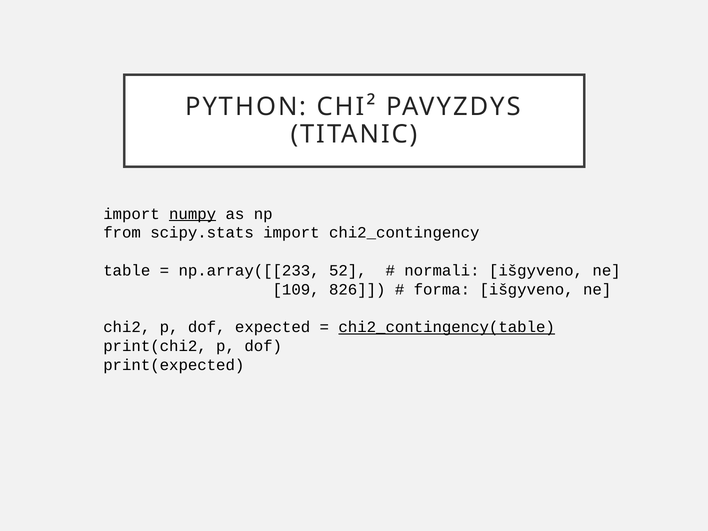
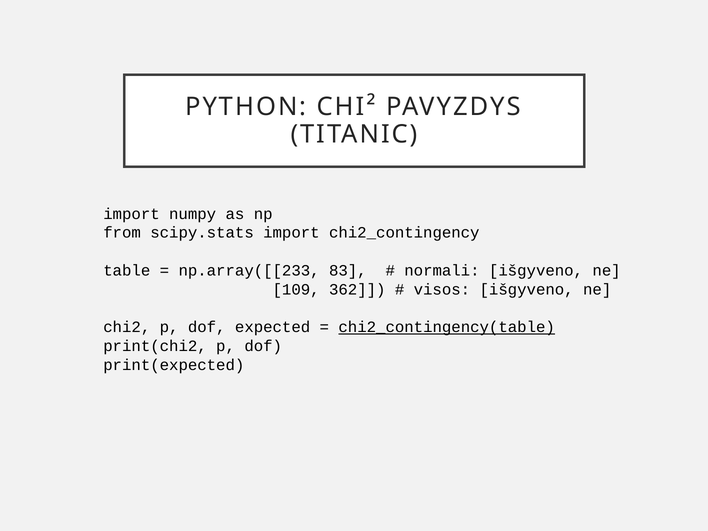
numpy underline: present -> none (193, 214)
52: 52 -> 83 (348, 271)
826: 826 -> 362 (357, 289)
forma: forma -> visos (442, 289)
